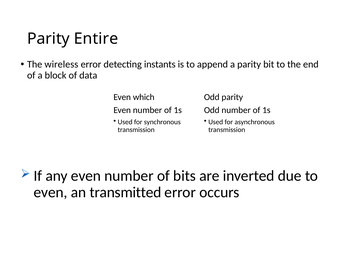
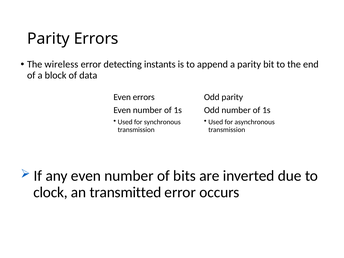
Parity Entire: Entire -> Errors (96, 39)
Even which: which -> errors (144, 97)
even: even -> clock (51, 192)
